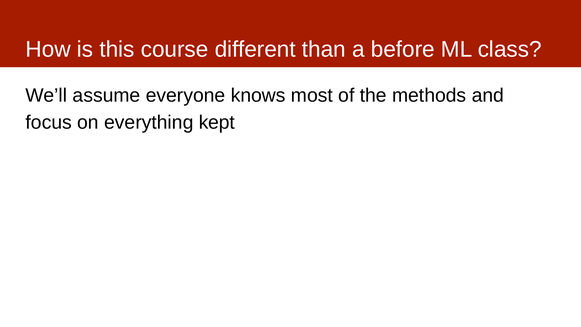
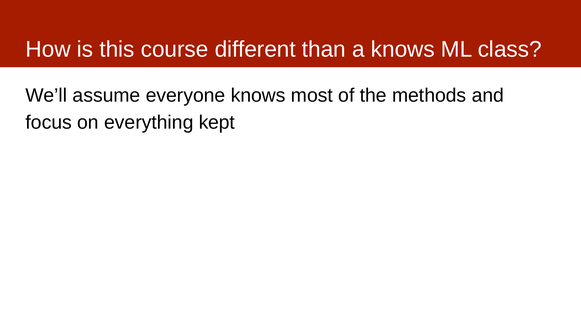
a before: before -> knows (403, 49)
